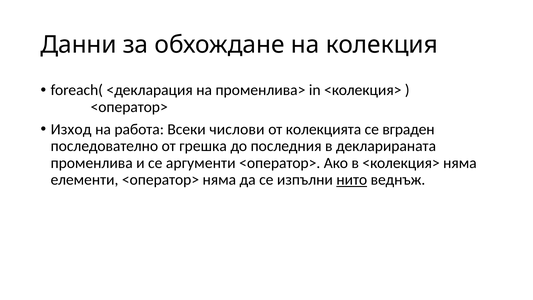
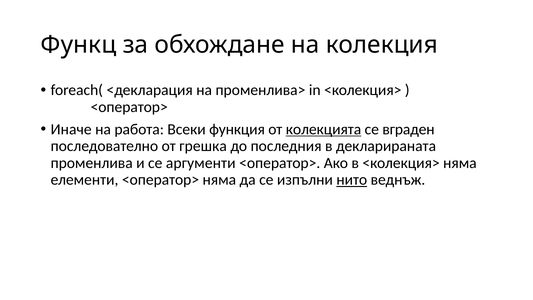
Данни: Данни -> Функц (78, 45)
Изход: Изход -> Иначе (71, 129)
числови: числови -> функция (237, 129)
колекцията underline: none -> present (324, 129)
